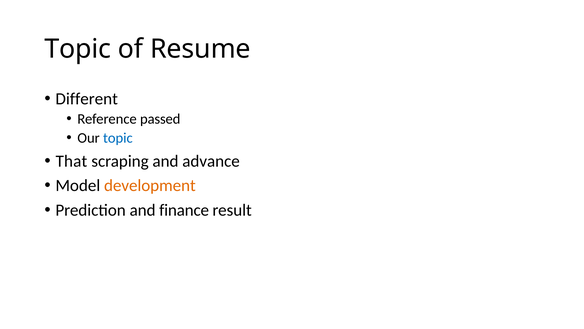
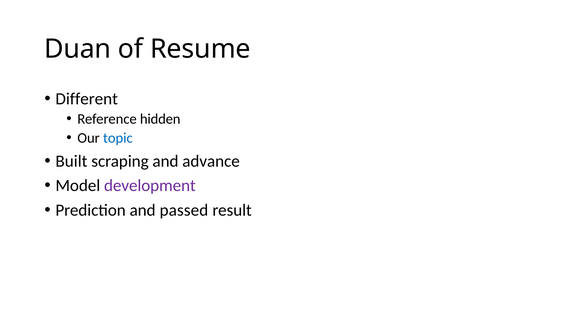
Topic: Topic -> Duan (78, 49)
passed: passed -> hidden (160, 119)
That: That -> Built (71, 161)
development colour: orange -> purple (150, 185)
finance: finance -> passed (184, 210)
